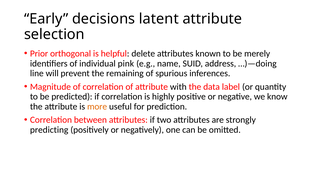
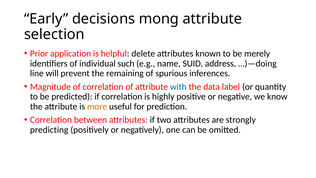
latent: latent -> mong (159, 19)
orthogonal: orthogonal -> application (71, 53)
pink: pink -> such (126, 63)
with colour: black -> blue (178, 87)
